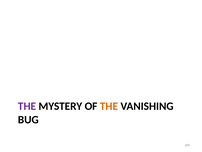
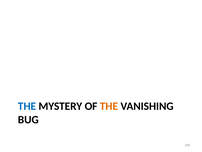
THE colour: purple -> blue (27, 106)
